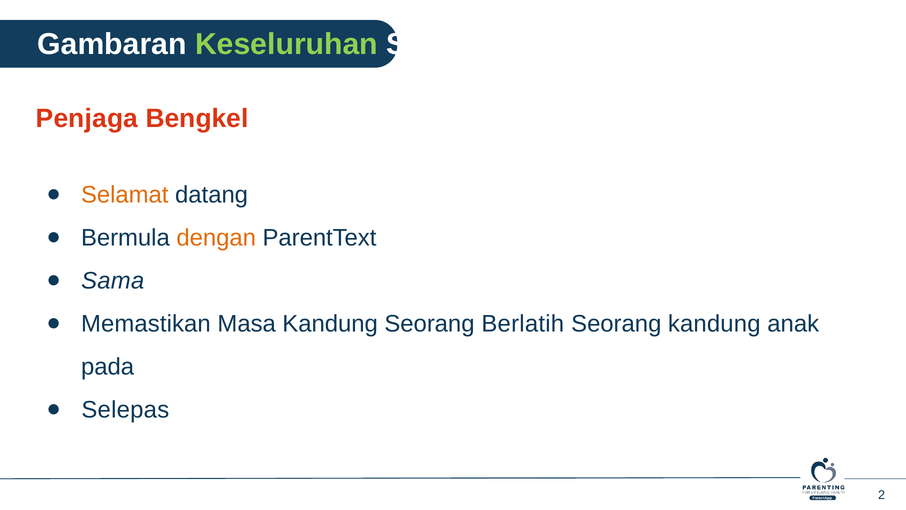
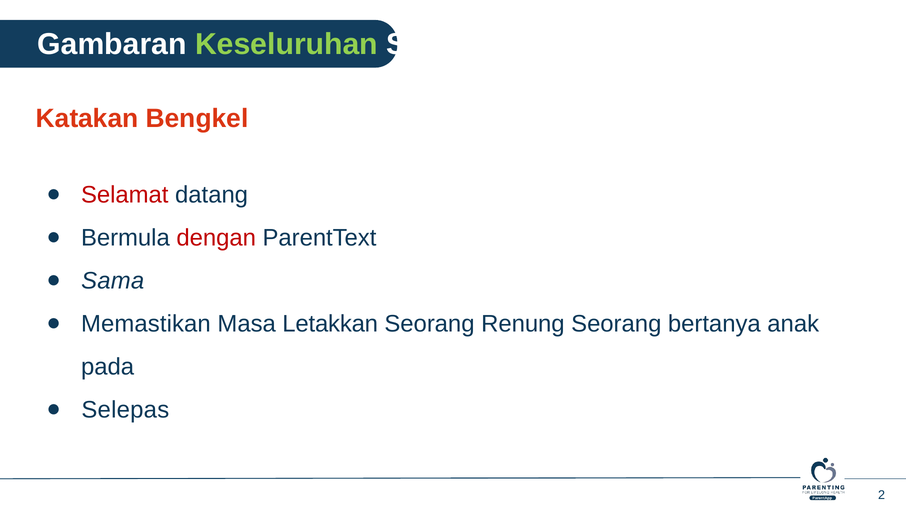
Penjaga: Penjaga -> Katakan (87, 119)
Selamat colour: orange -> red (125, 195)
dengan colour: orange -> red (216, 238)
Masa Kandung: Kandung -> Letakkan (330, 324)
Berlatih: Berlatih -> Renung (523, 324)
Seorang kandung: kandung -> bertanya (714, 324)
